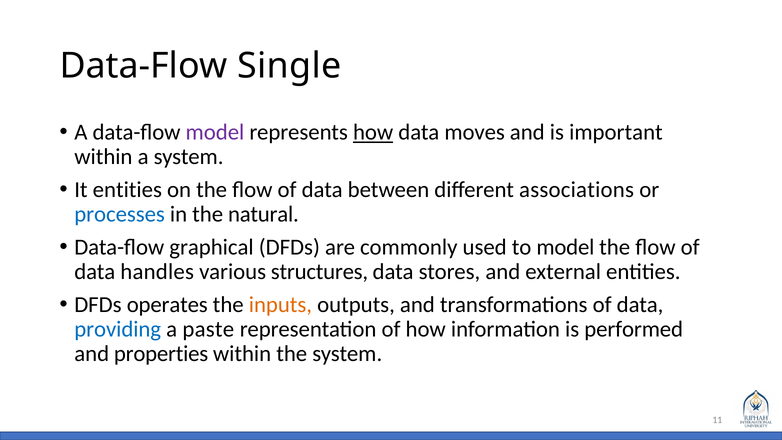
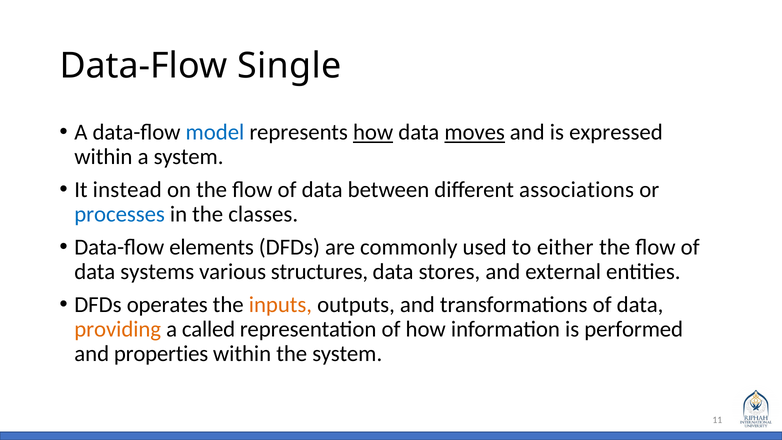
model colour: purple -> blue (215, 132)
moves underline: none -> present (475, 132)
important: important -> expressed (616, 132)
It entities: entities -> instead (127, 190)
natural: natural -> classes (263, 214)
graphical: graphical -> elements (212, 247)
to model: model -> either (565, 247)
handles: handles -> systems (157, 272)
providing colour: blue -> orange (118, 329)
paste: paste -> called (209, 329)
